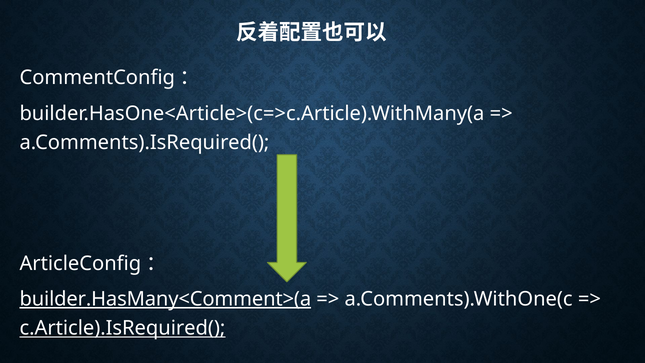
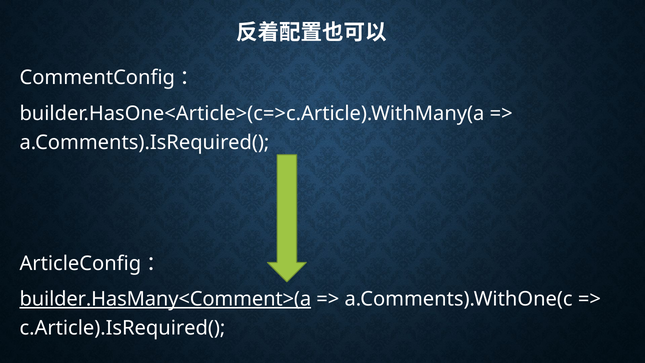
c.Article).IsRequired( underline: present -> none (122, 328)
